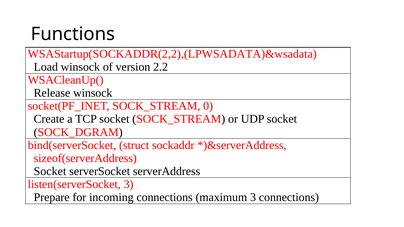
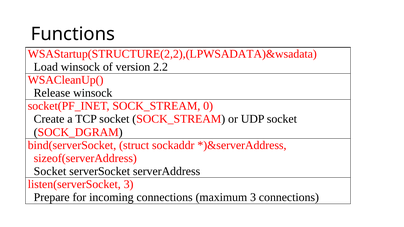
WSAStartup(SOCKADDR(2,2),(LPWSADATA)&wsadata: WSAStartup(SOCKADDR(2,2),(LPWSADATA)&wsadata -> WSAStartup(STRUCTURE(2,2),(LPWSADATA)&wsadata (172, 54)
